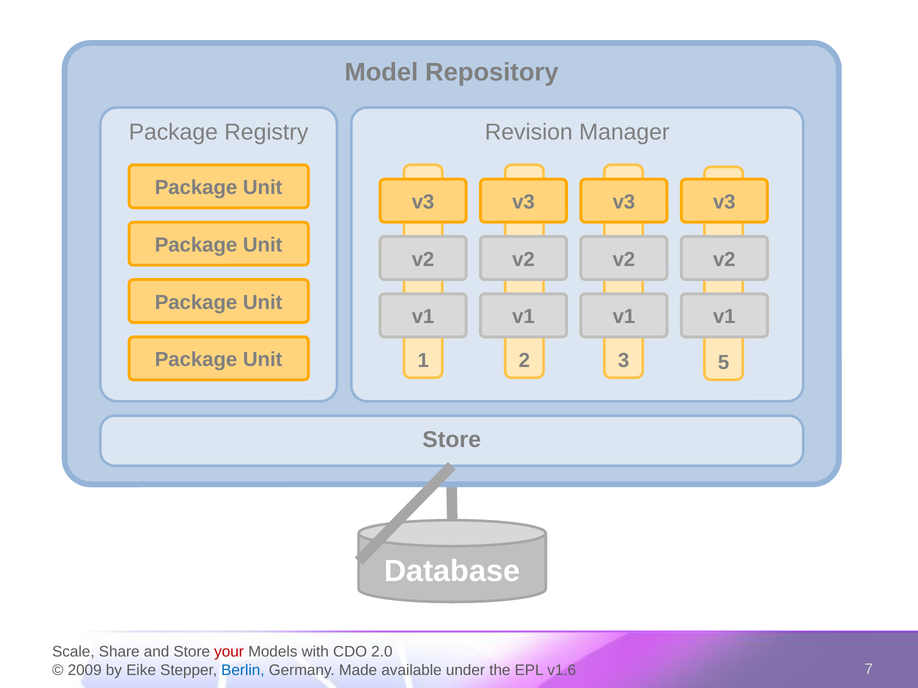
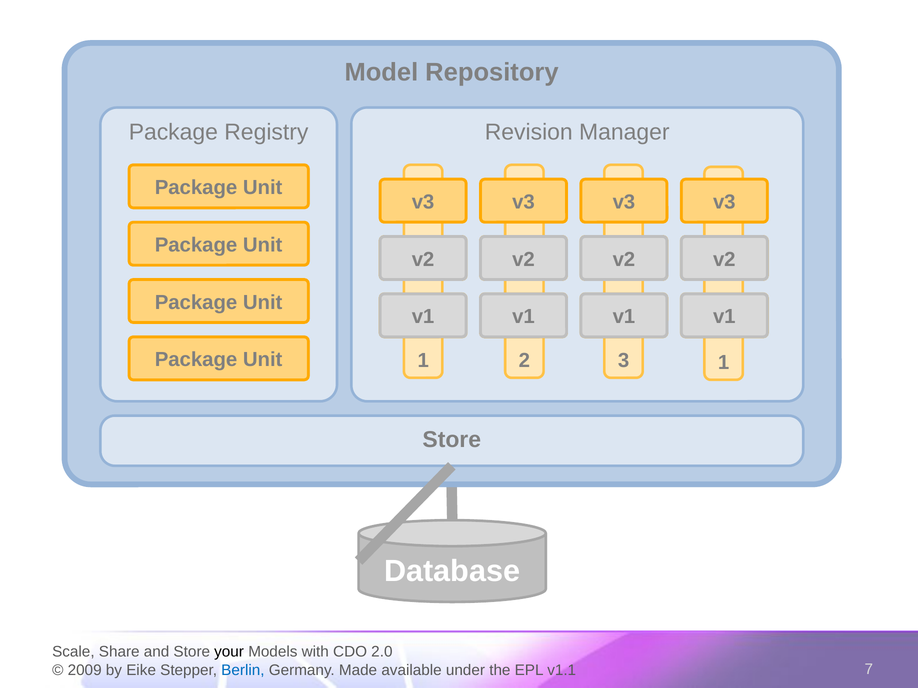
3 5: 5 -> 1 (724, 363)
your colour: red -> black (229, 652)
v1.6: v1.6 -> v1.1 (562, 671)
